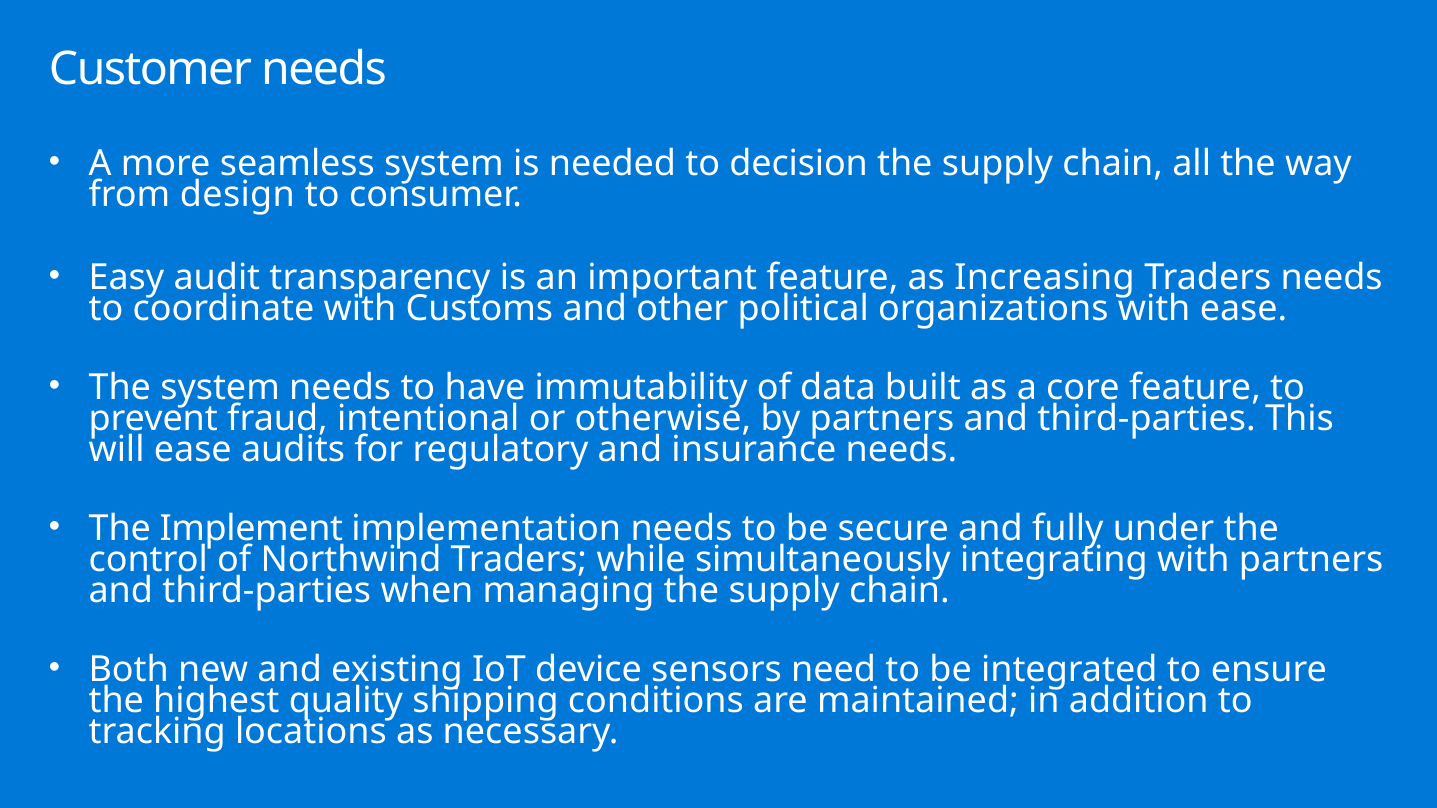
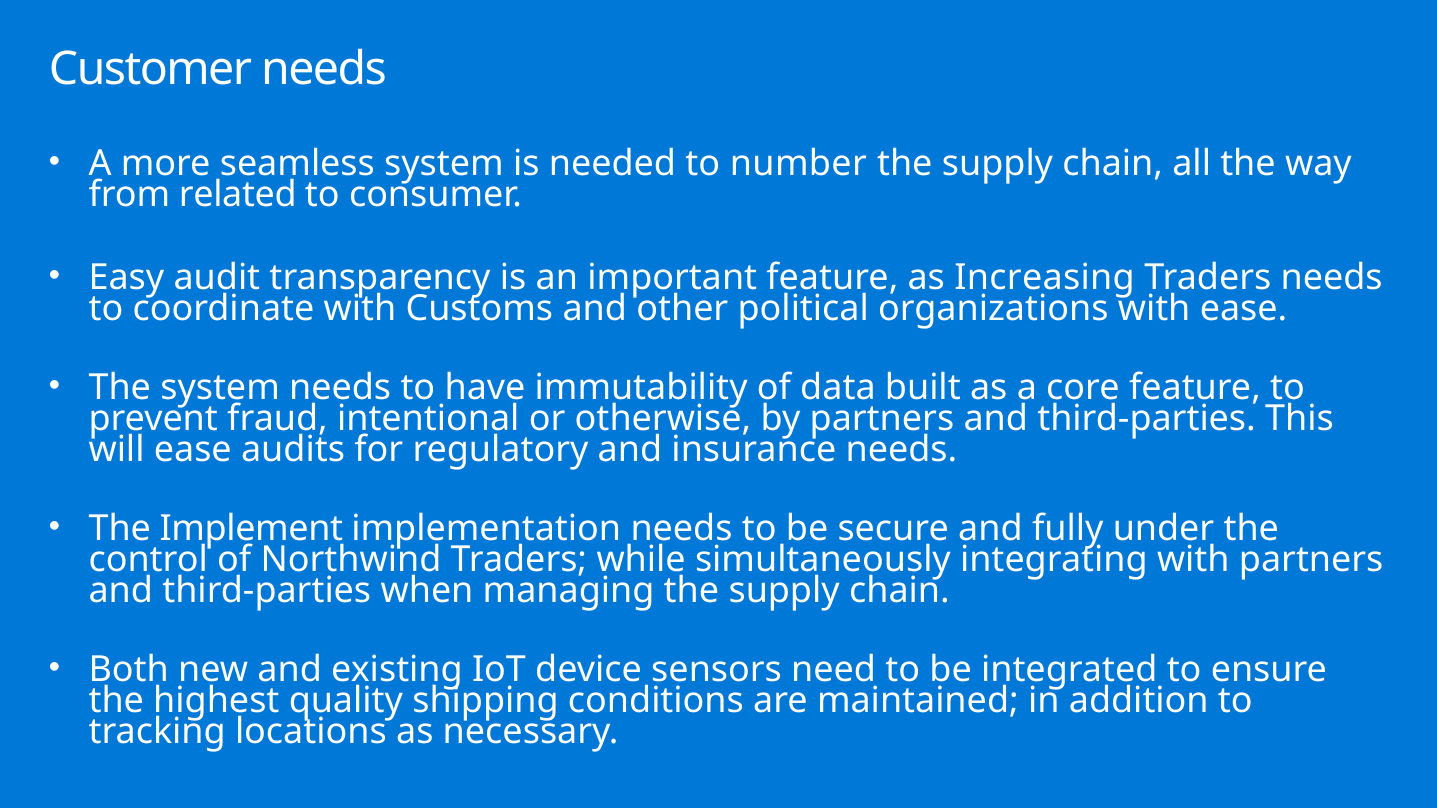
decision: decision -> number (798, 164)
design: design -> related (238, 195)
